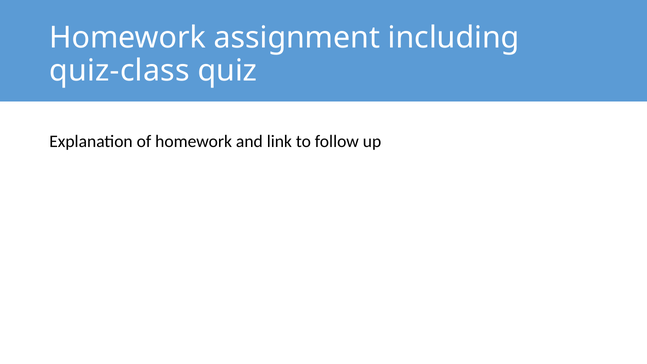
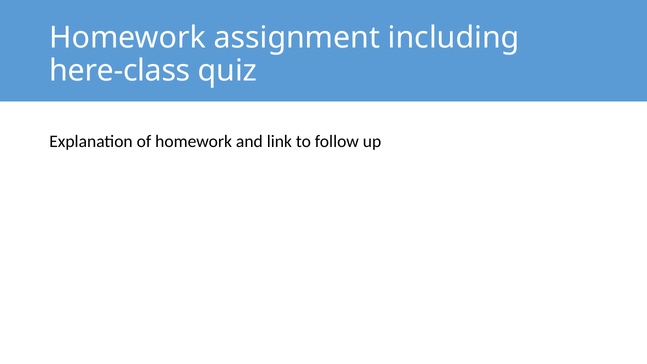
quiz-class: quiz-class -> here-class (120, 71)
